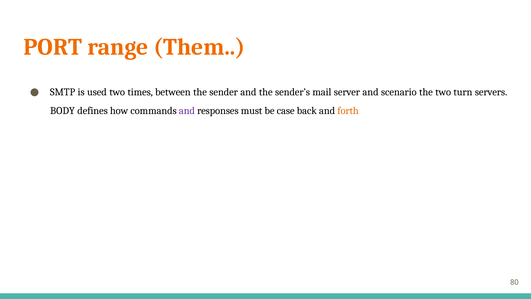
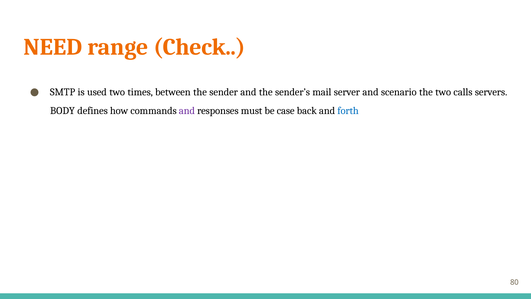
PORT: PORT -> NEED (53, 47)
Them: Them -> Check (199, 47)
turn: turn -> calls (463, 92)
forth colour: orange -> blue (348, 111)
